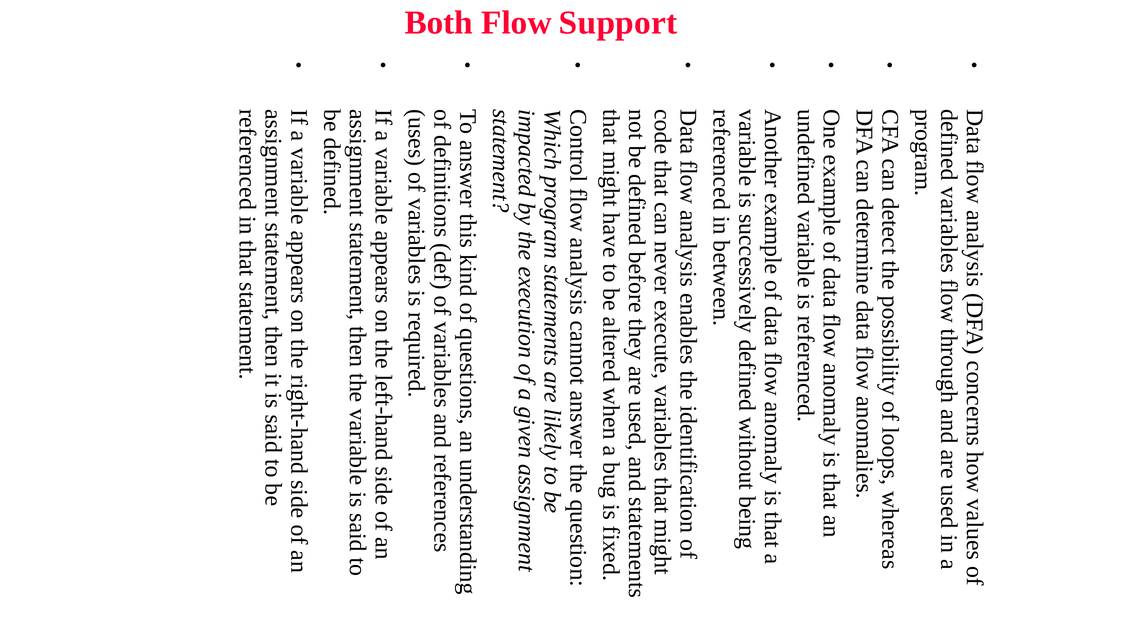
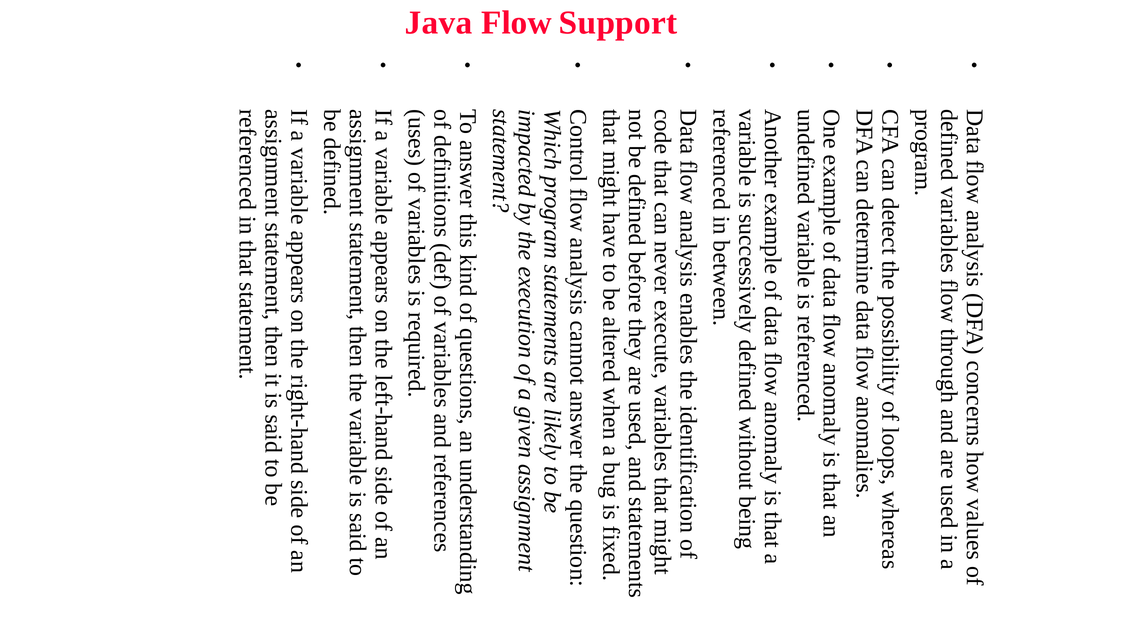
Both: Both -> Java (439, 23)
